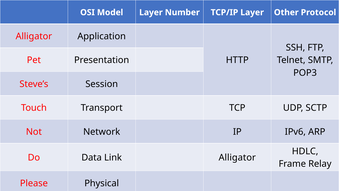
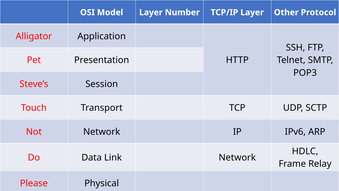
Link Alligator: Alligator -> Network (237, 157)
